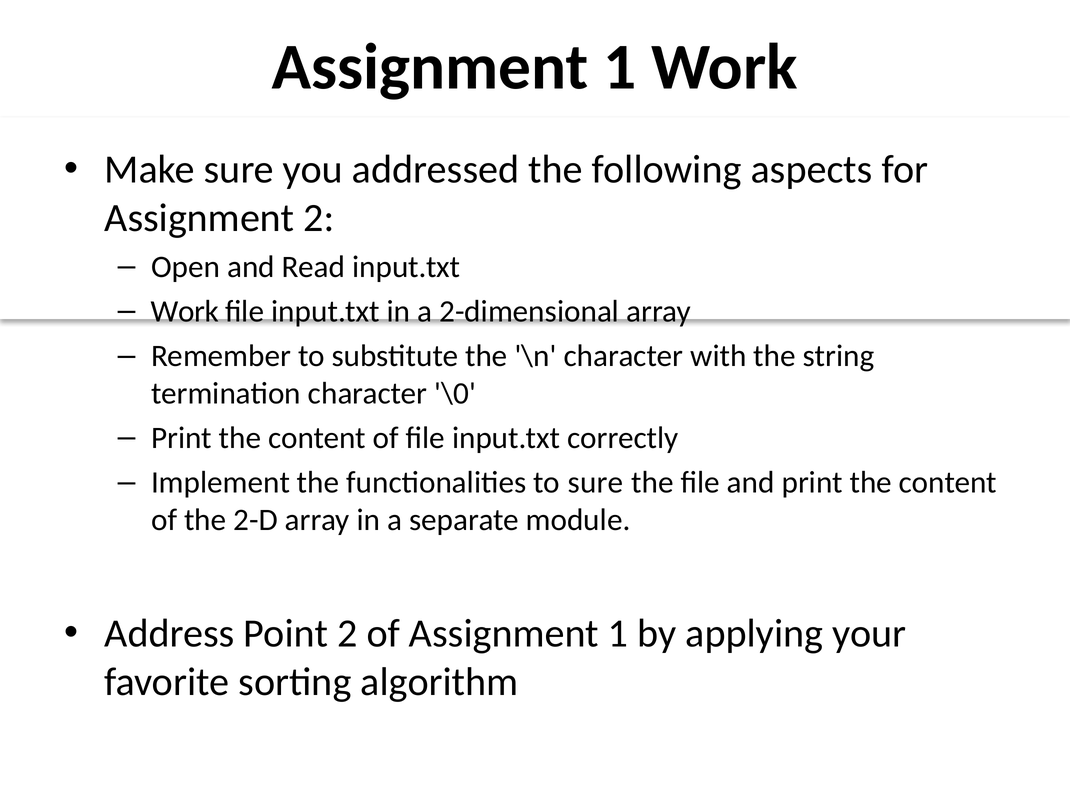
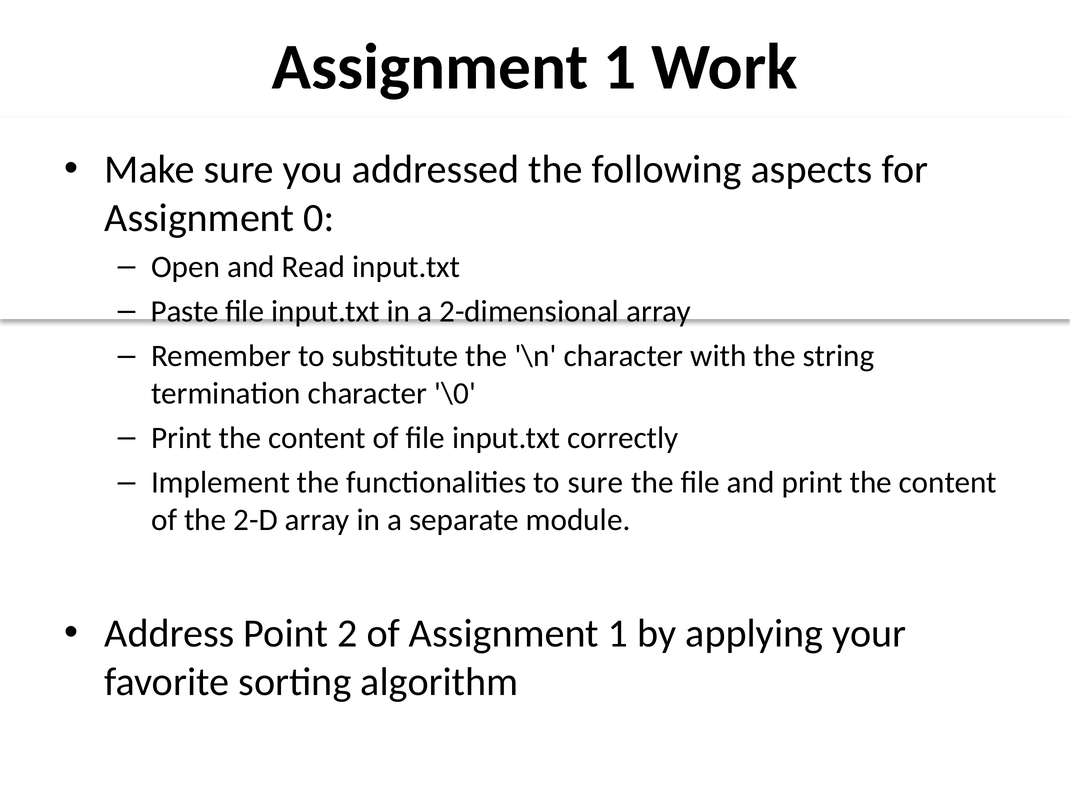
Assignment 2: 2 -> 0 (319, 218)
Work: Work -> Paste (185, 312)
